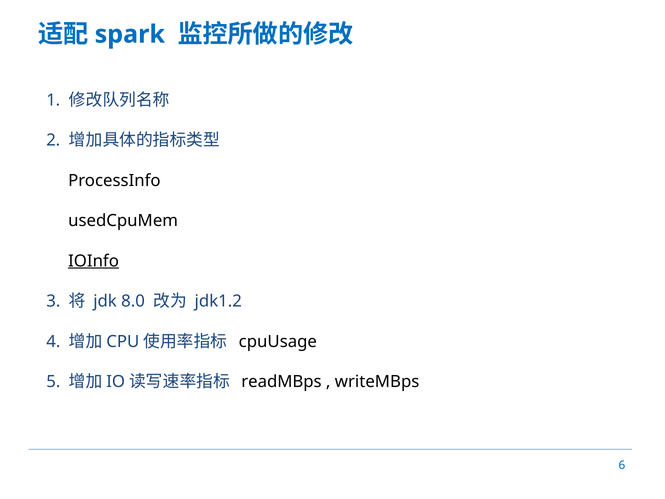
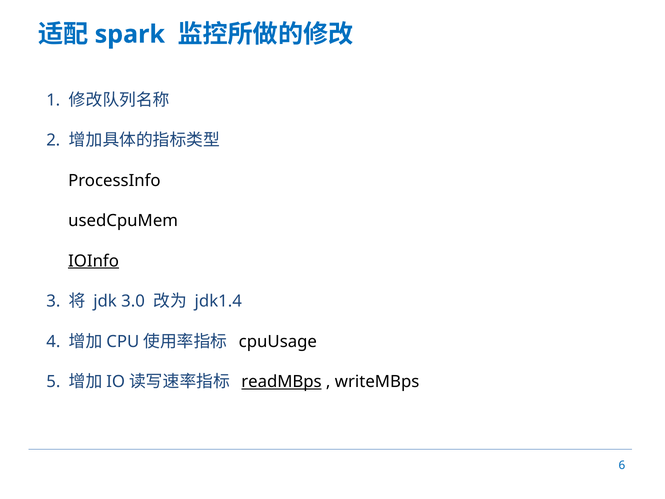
8.0: 8.0 -> 3.0 (133, 301)
jdk1.2: jdk1.2 -> jdk1.4 (218, 301)
readMBps underline: none -> present (281, 382)
